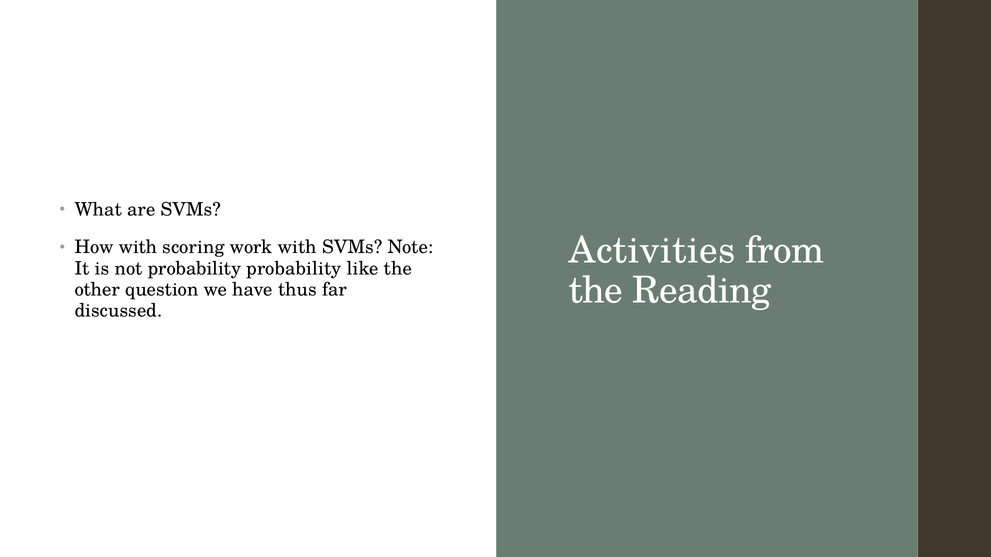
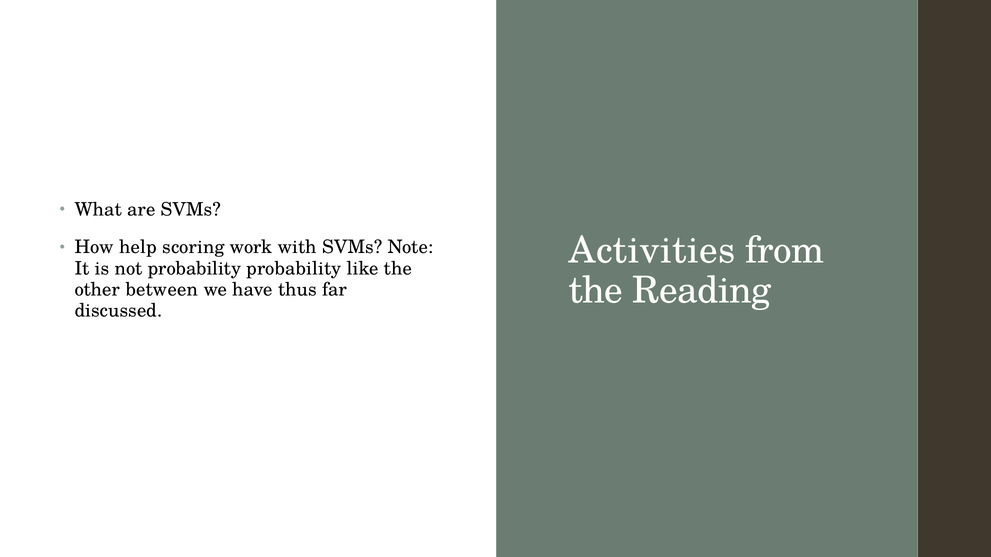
How with: with -> help (138, 247)
question: question -> between (162, 290)
